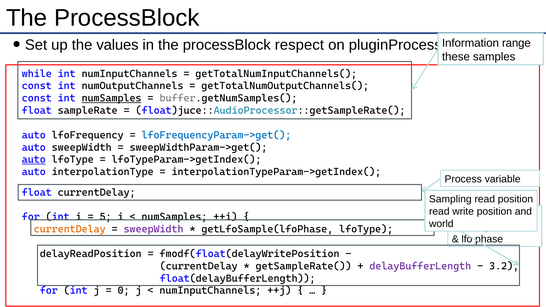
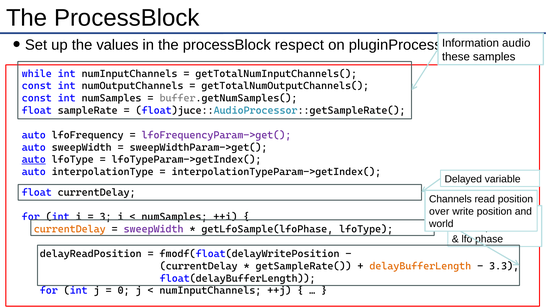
range: range -> audio (516, 43)
numSamples underline: present -> none (112, 98)
lfoFrequencyParam->get( colour: blue -> purple (216, 135)
Process: Process -> Delayed (463, 179)
Sampling: Sampling -> Channels (450, 199)
read: read -> over (439, 212)
5: 5 -> 3 (106, 217)
delayBufferLength colour: purple -> orange (420, 266)
3.2: 3.2 -> 3.3 (504, 266)
